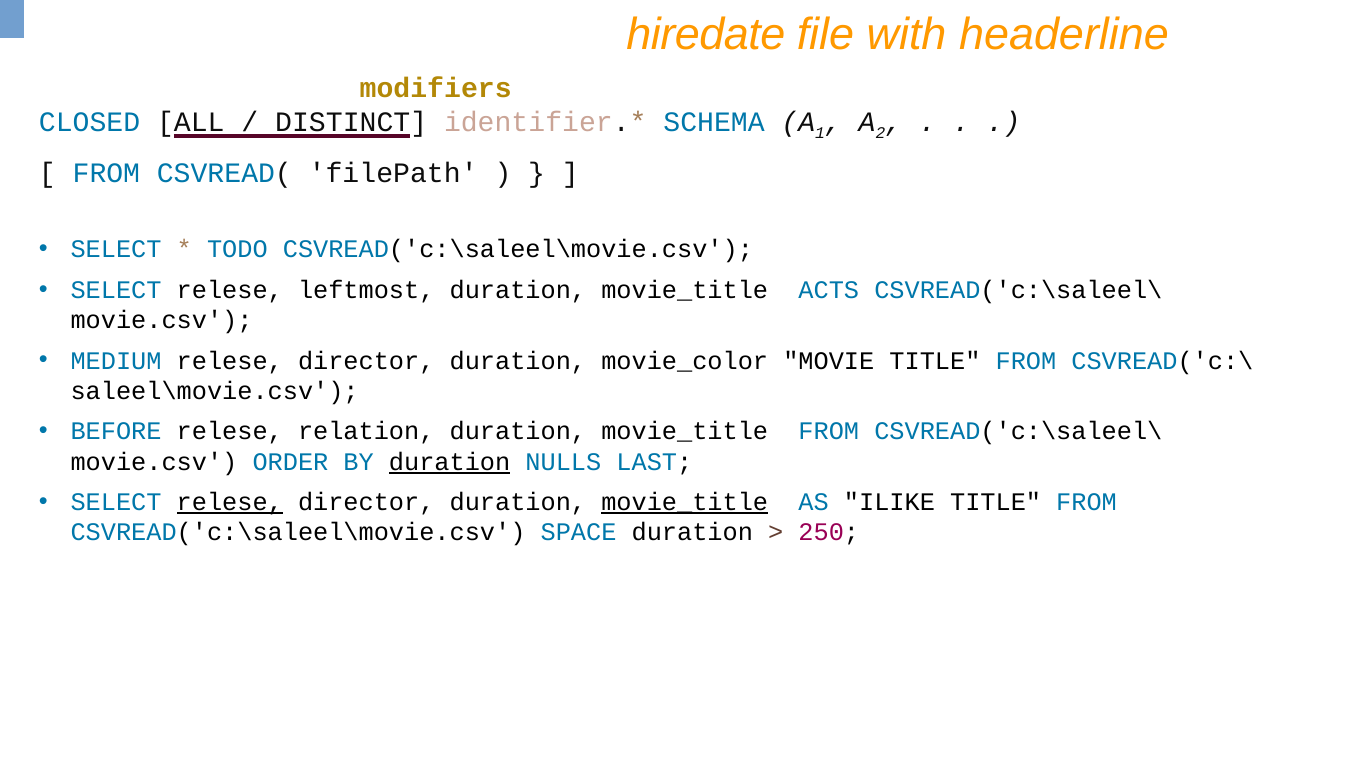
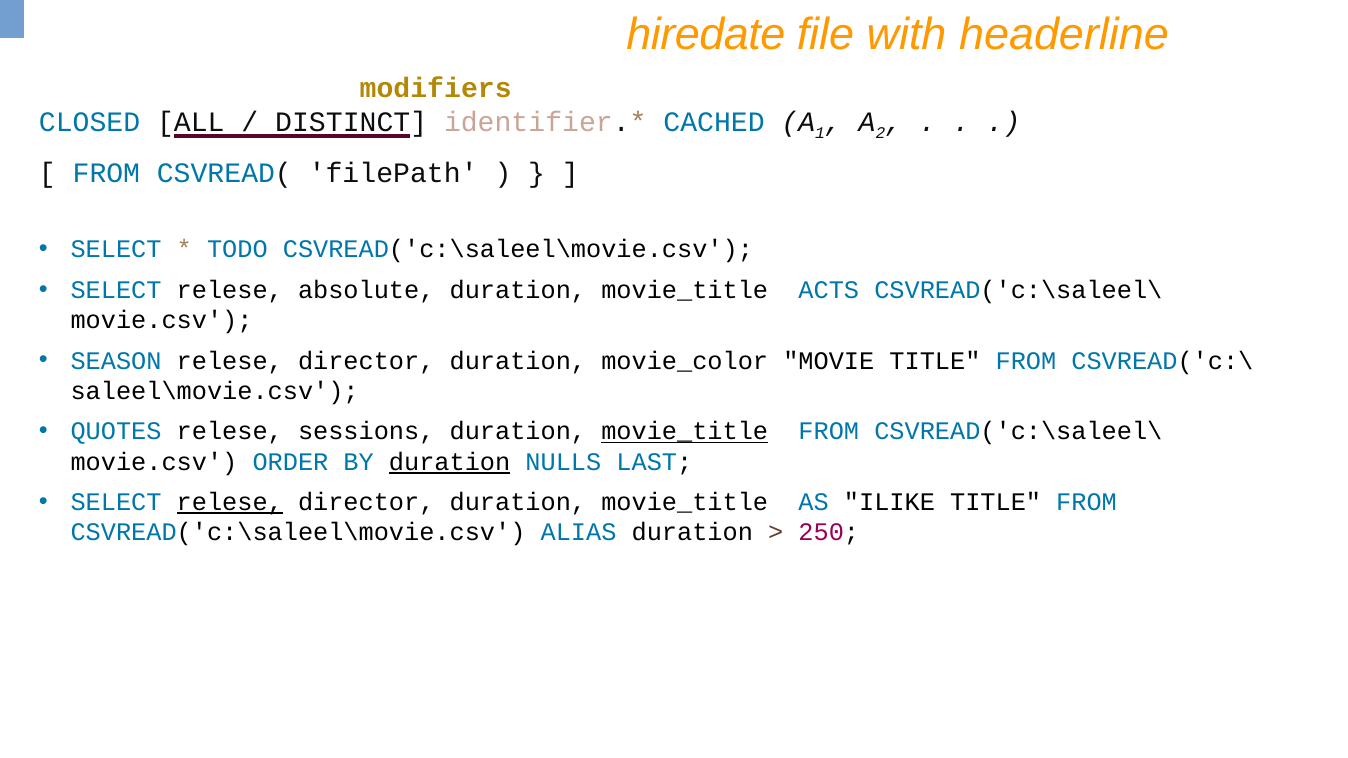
SCHEMA: SCHEMA -> CACHED (714, 122)
leftmost: leftmost -> absolute (366, 290)
MEDIUM: MEDIUM -> SEASON (116, 361)
BEFORE: BEFORE -> QUOTES (116, 432)
relation: relation -> sessions (366, 432)
movie_title underline: none -> present (685, 432)
movie_title underline: present -> none (685, 502)
SPACE: SPACE -> ALIAS (579, 533)
